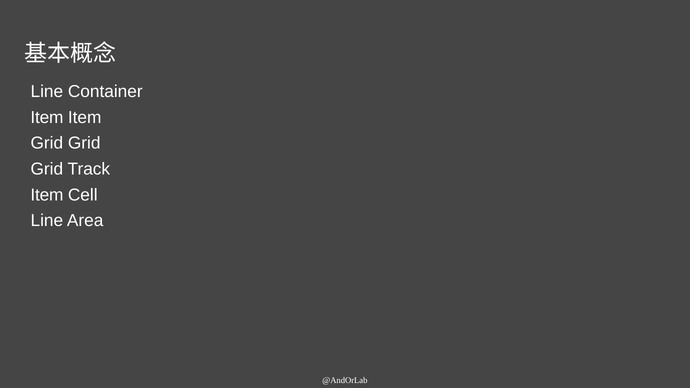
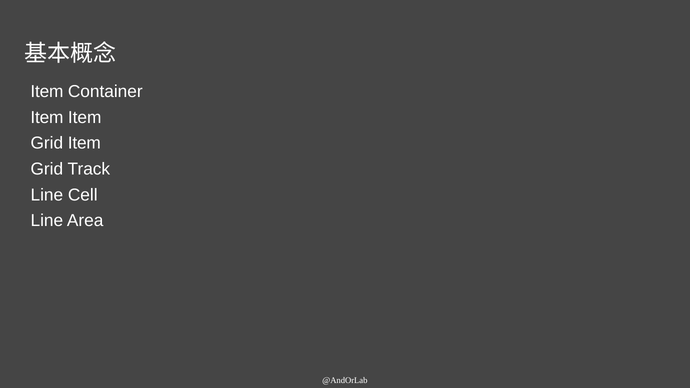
Line: Line -> Item (47, 92)
Grid: Grid -> Item (84, 143)
Item: Item -> Line (47, 195)
